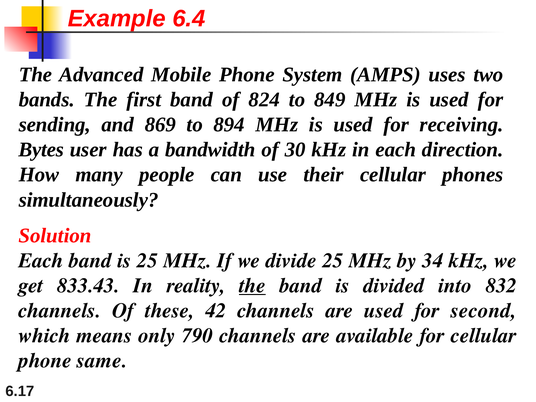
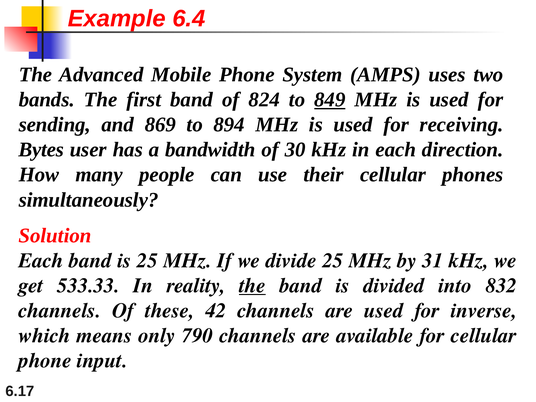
849 underline: none -> present (330, 100)
34: 34 -> 31 (433, 260)
833.43: 833.43 -> 533.33 (88, 286)
second: second -> inverse (484, 311)
same: same -> input (102, 361)
